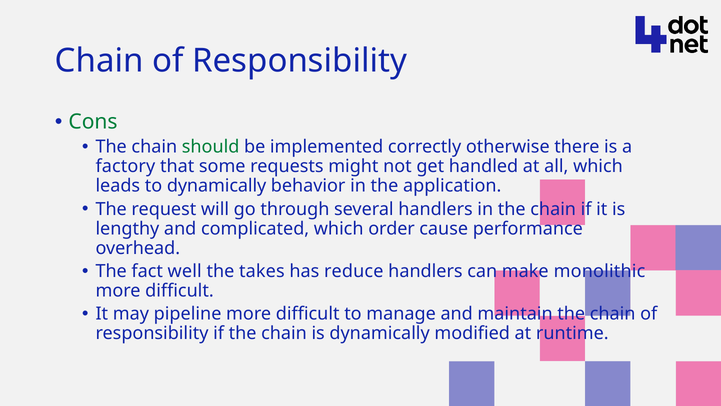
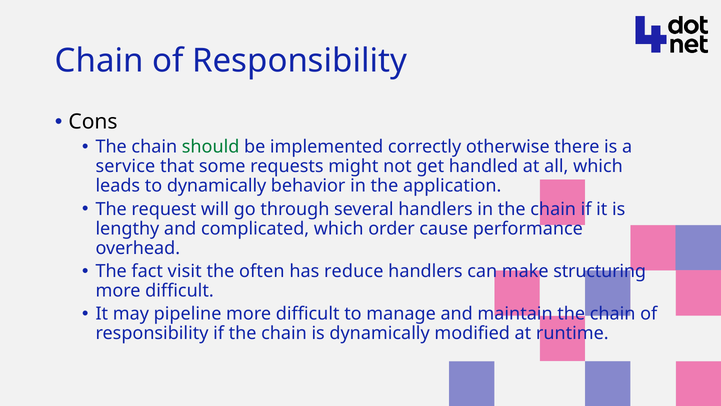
Cons colour: green -> black (93, 122)
factory: factory -> service (125, 166)
well: well -> visit (185, 271)
takes: takes -> often (262, 271)
monolithic: monolithic -> structuring (600, 271)
